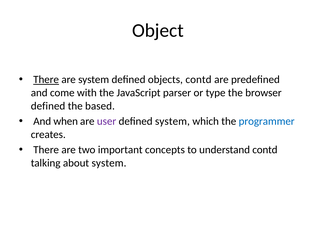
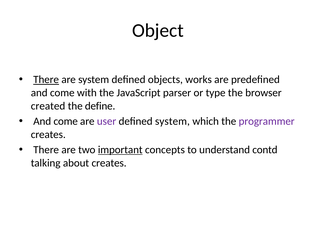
objects contd: contd -> works (199, 80)
defined: defined -> created (48, 106)
based: based -> define (100, 106)
when: when -> come (66, 121)
programmer colour: blue -> purple (267, 121)
important underline: none -> present (120, 150)
about system: system -> creates (109, 163)
